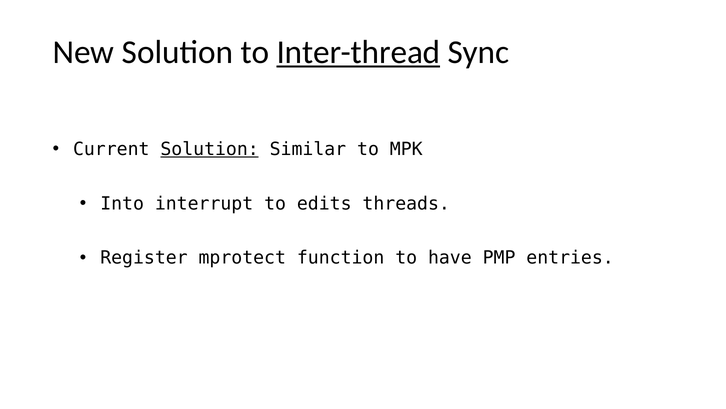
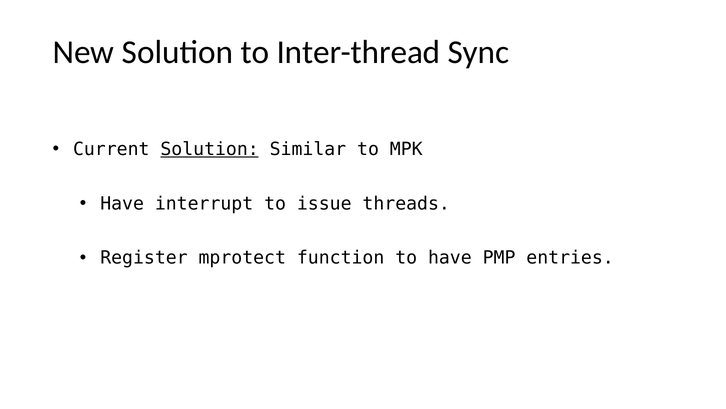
Inter-thread underline: present -> none (358, 52)
Into: Into -> Have (122, 203)
edits: edits -> issue (324, 203)
